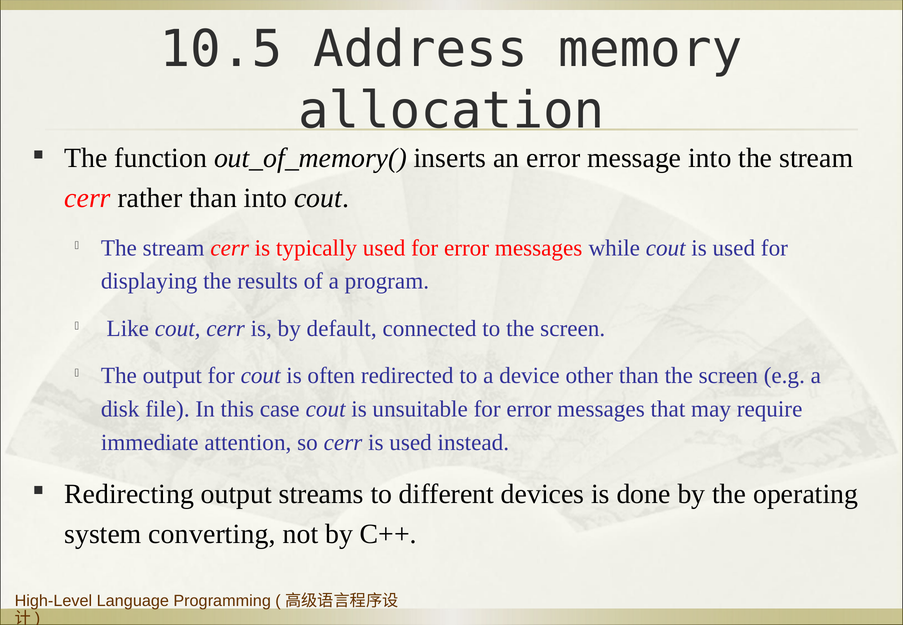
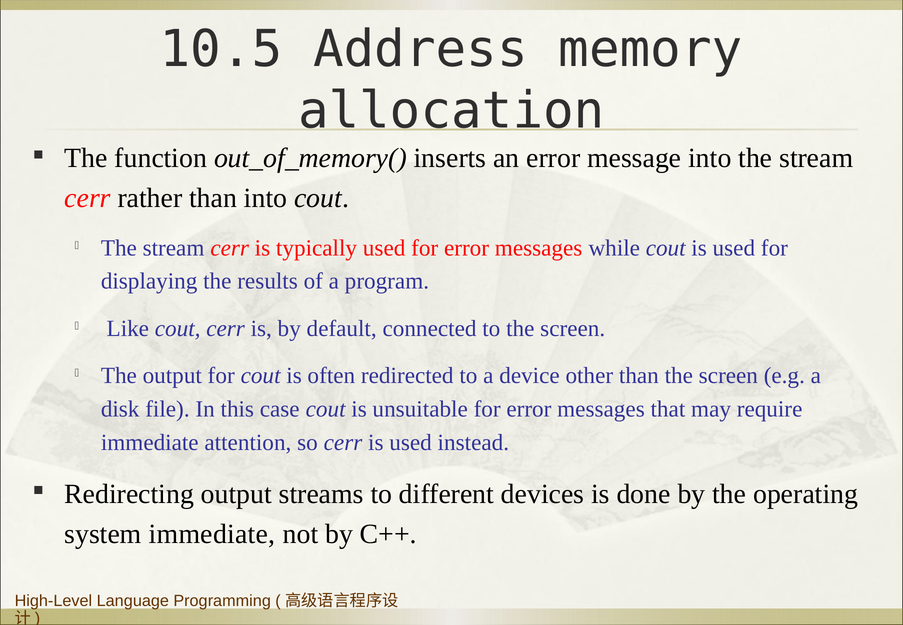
system converting: converting -> immediate (212, 534)
